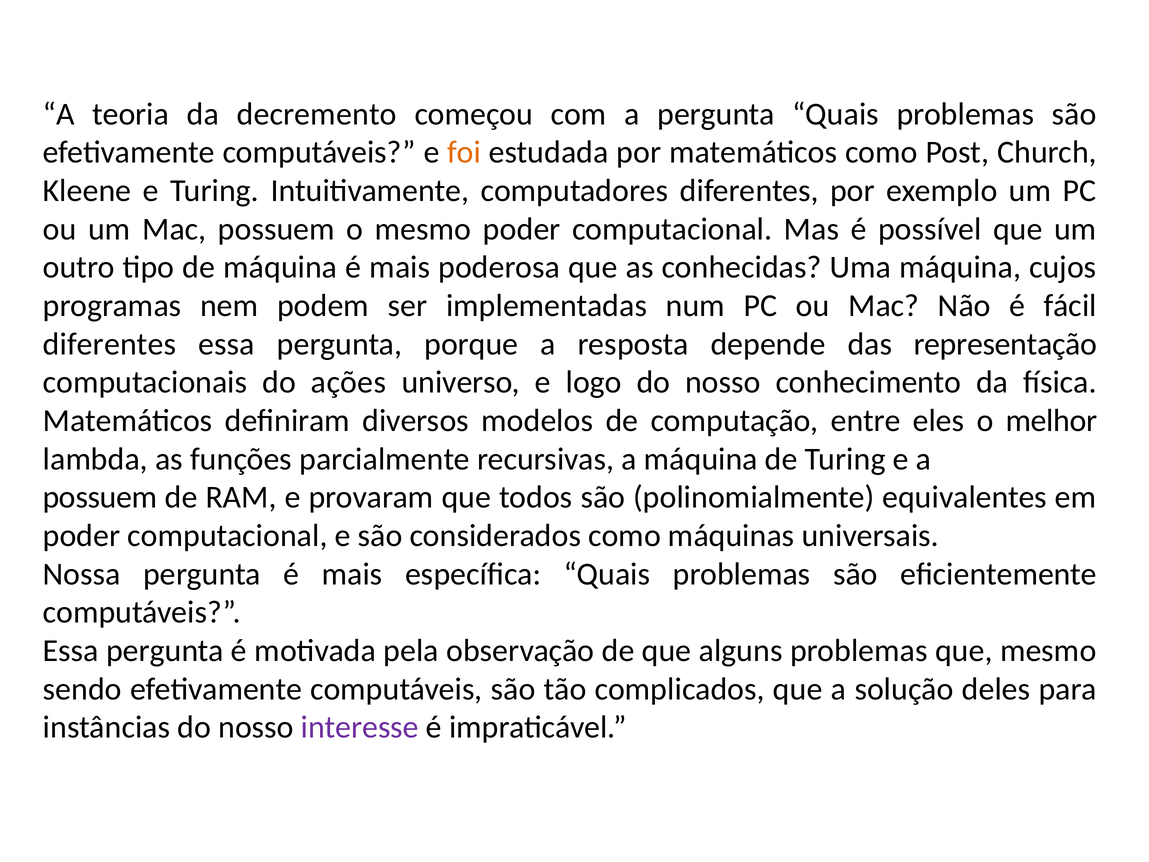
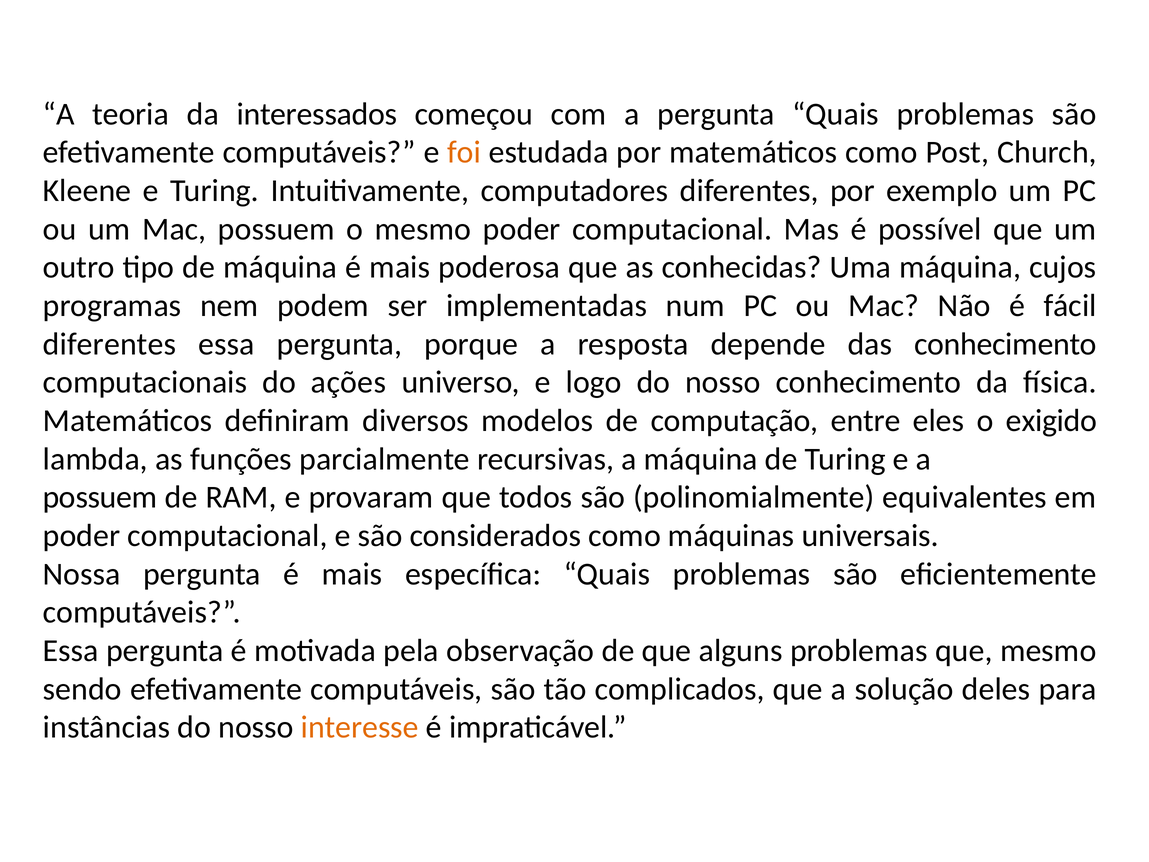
decremento: decremento -> interessados (317, 114)
das representação: representação -> conhecimento (1005, 344)
melhor: melhor -> exigido (1051, 421)
interesse colour: purple -> orange (360, 727)
